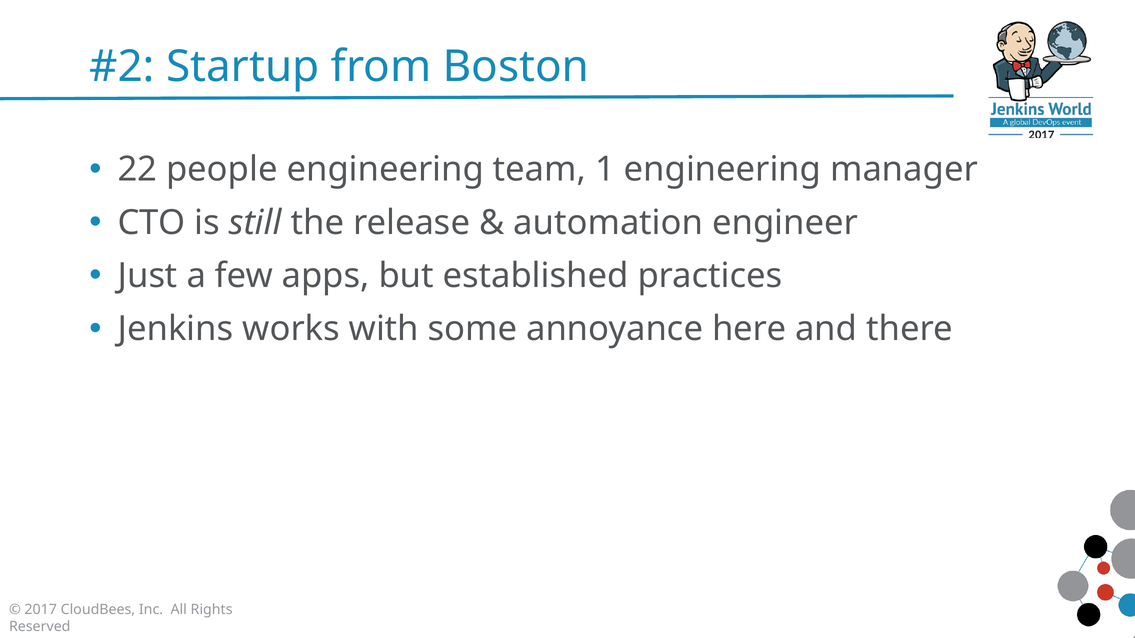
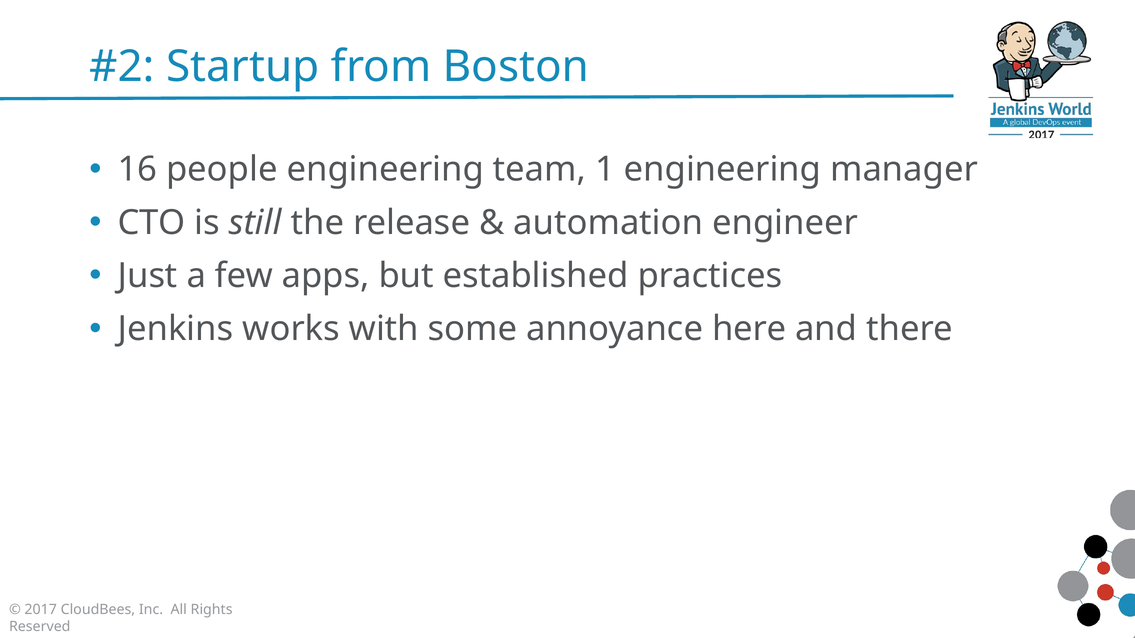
22: 22 -> 16 (138, 170)
